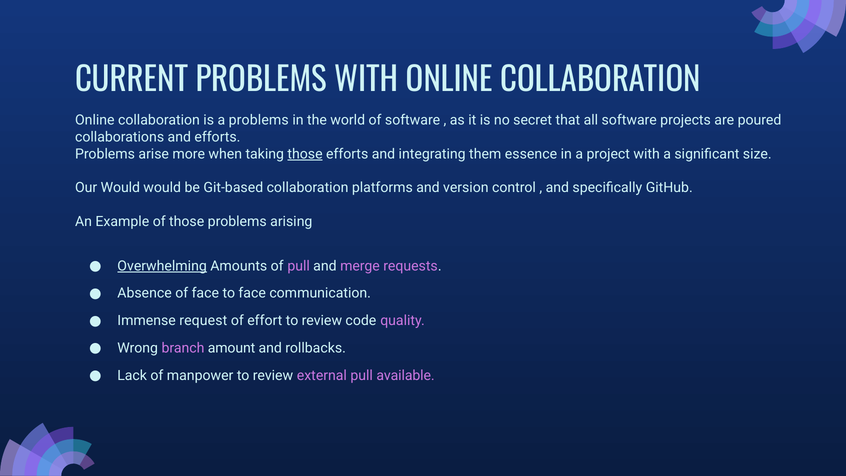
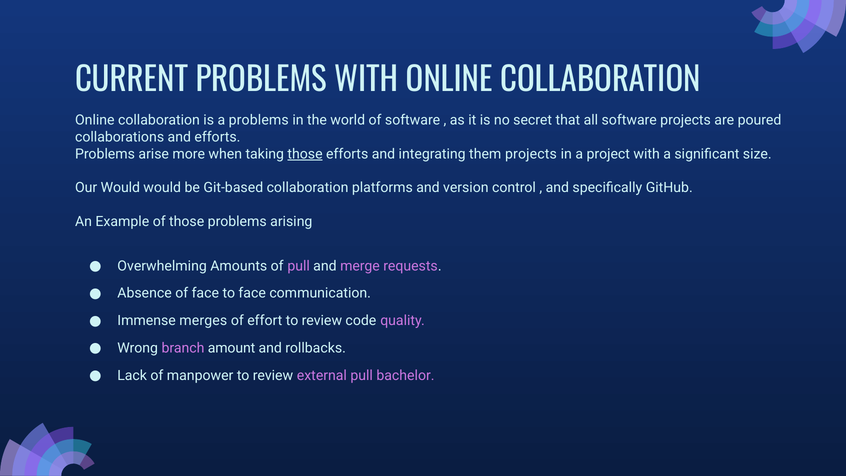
them essence: essence -> projects (531, 154)
Overwhelming underline: present -> none (162, 266)
request: request -> merges (203, 321)
available: available -> bachelor (405, 375)
